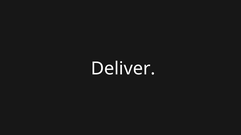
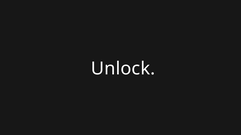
Deliver: Deliver -> Unlock (123, 69)
